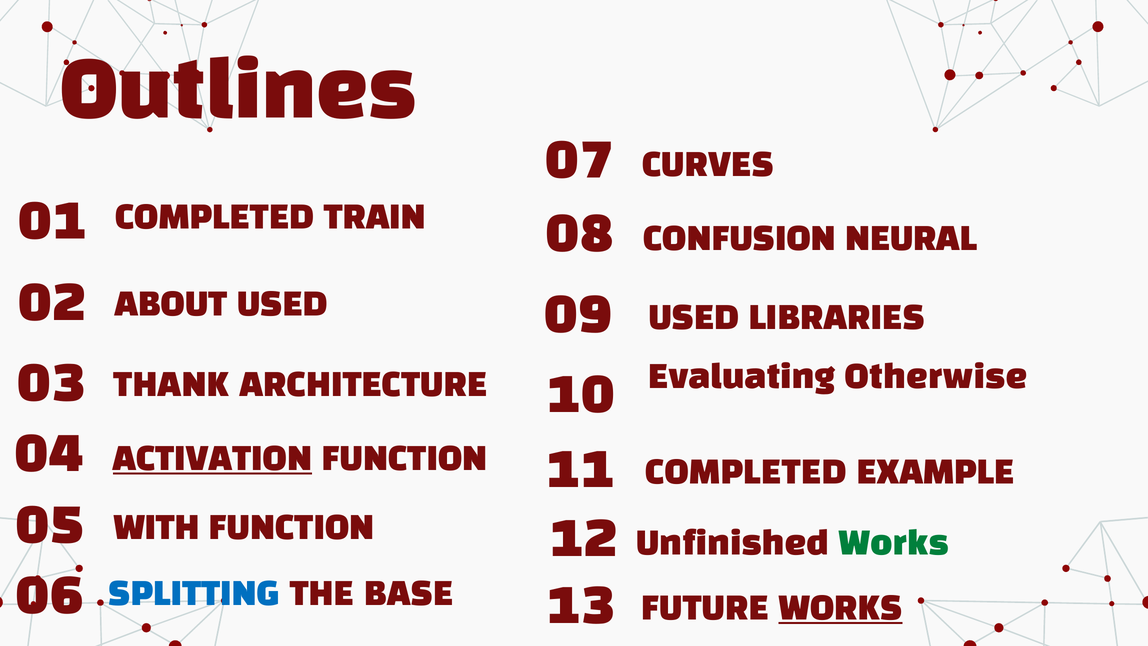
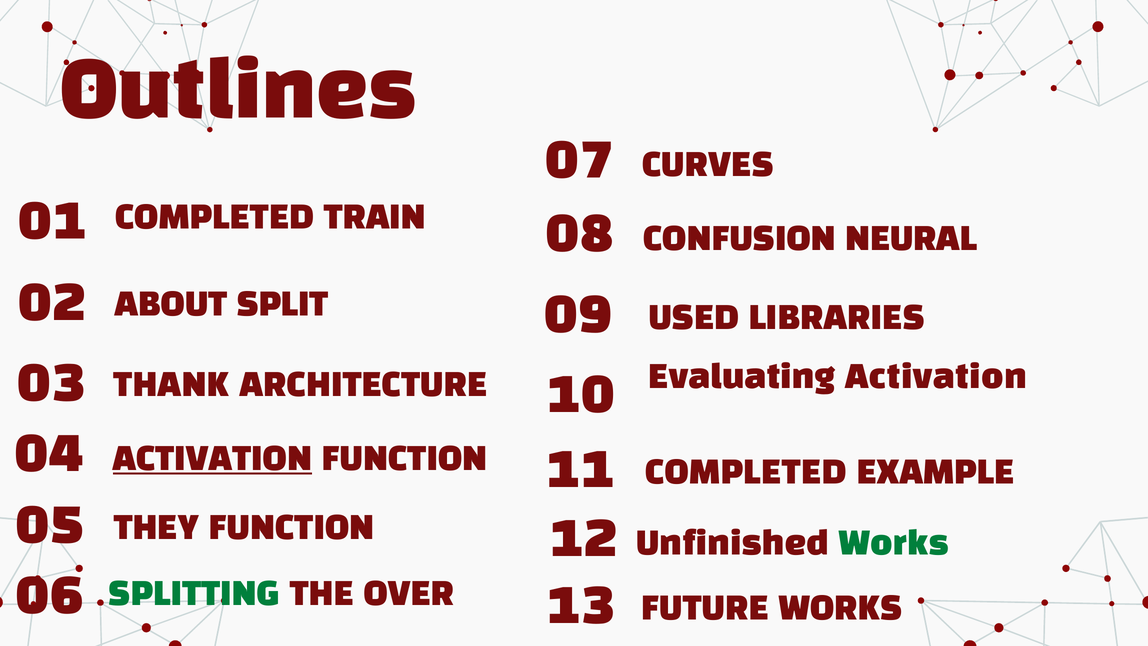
ABOUT USED: USED -> SPLIT (283, 305)
Evaluating Otherwise: Otherwise -> Activation (936, 377)
WITH: WITH -> THEY (156, 529)
SPLITTING colour: blue -> green (194, 594)
BASE: BASE -> OVER (409, 594)
WORKS underline: present -> none (841, 609)
